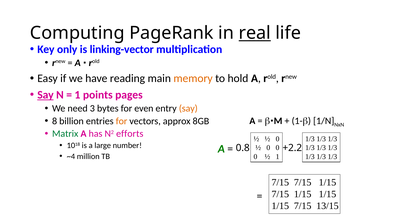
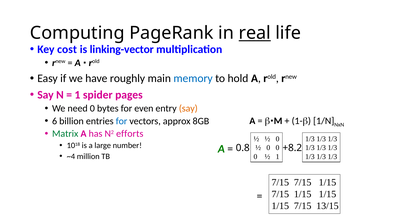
only: only -> cost (67, 49)
reading: reading -> roughly (127, 78)
memory colour: orange -> blue (193, 78)
Say underline: present -> none (45, 95)
points: points -> spider (98, 95)
need 3: 3 -> 0 (92, 108)
8: 8 -> 6 (55, 121)
for colour: orange -> blue (122, 121)
+2.2: +2.2 -> +8.2 (292, 148)
